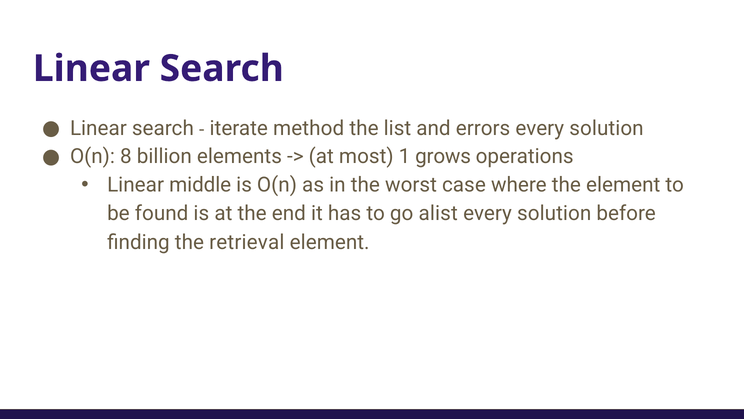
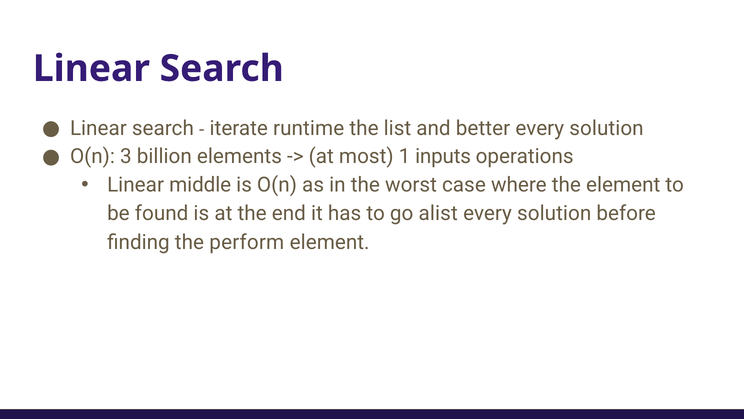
method: method -> runtime (309, 128)
errors: errors -> better (483, 128)
8: 8 -> 3 (126, 156)
grows: grows -> inputs (443, 156)
retrieval: retrieval -> perform (247, 242)
